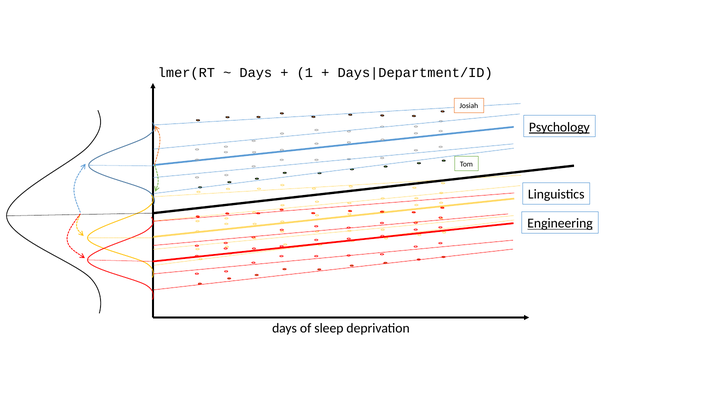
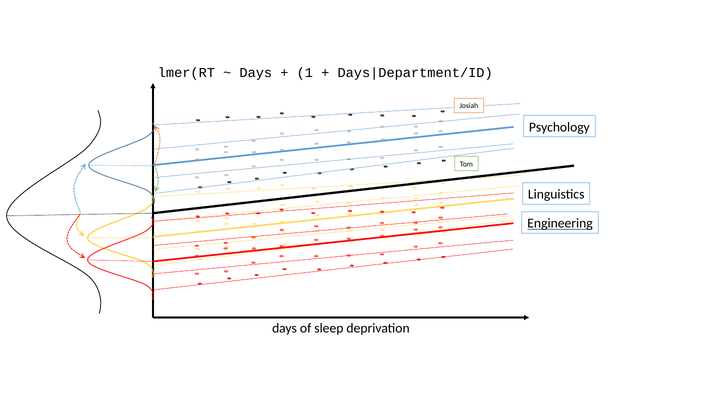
Psychology underline: present -> none (559, 127)
